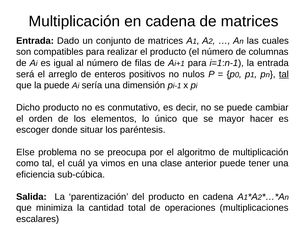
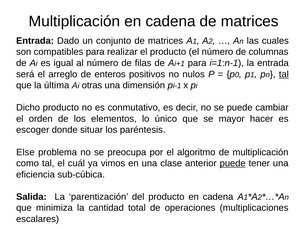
la puede: puede -> última (57, 86)
sería: sería -> otras (92, 86)
puede underline: none -> present (233, 164)
